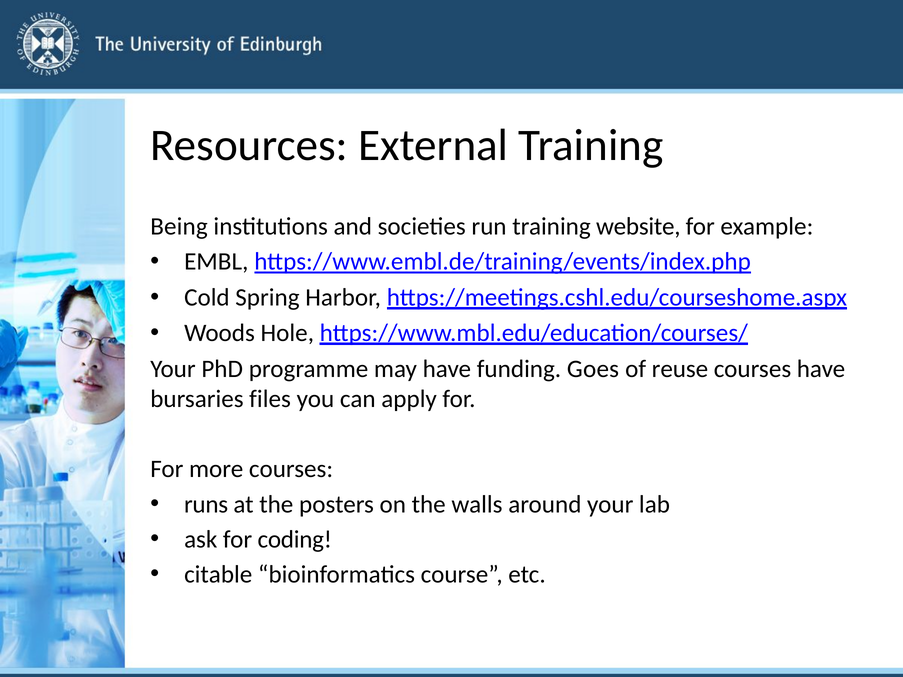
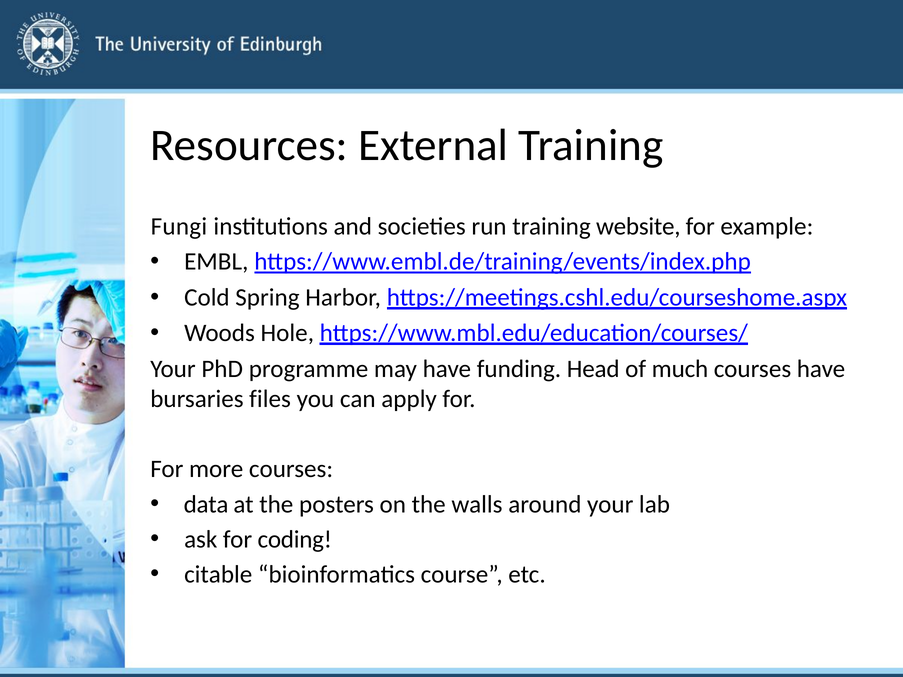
Being: Being -> Fungi (179, 227)
Goes: Goes -> Head (593, 369)
reuse: reuse -> much (680, 369)
runs: runs -> data (206, 504)
